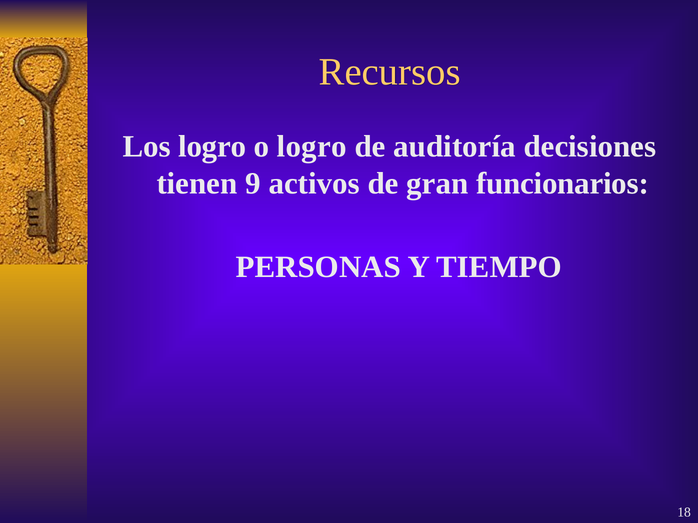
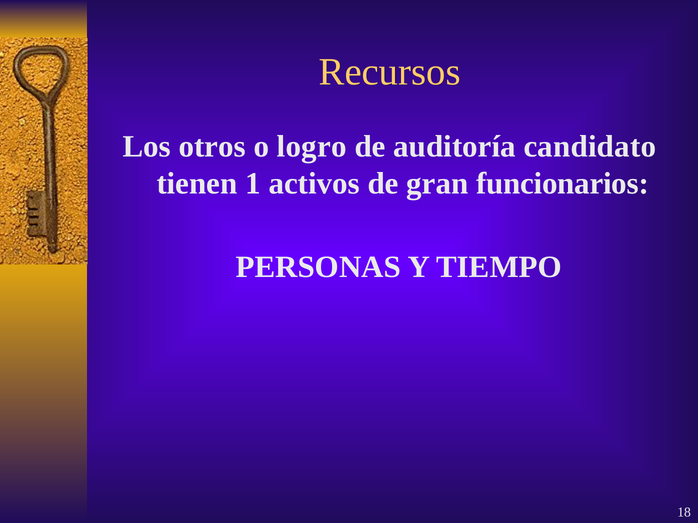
Los logro: logro -> otros (212, 146)
decisiones: decisiones -> candidato (590, 146)
9: 9 -> 1 (253, 184)
